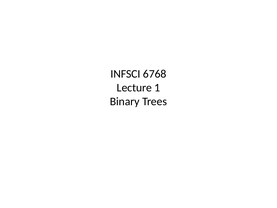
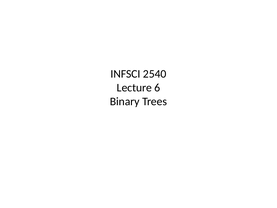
6768: 6768 -> 2540 (155, 74)
1: 1 -> 6 (157, 88)
